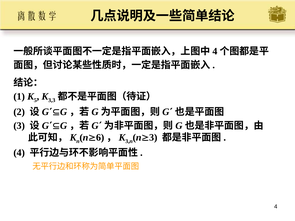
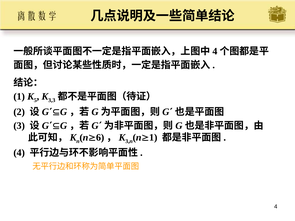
3: 3 -> 1 (153, 138)
